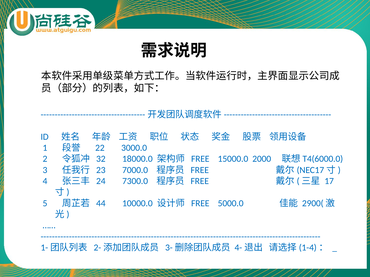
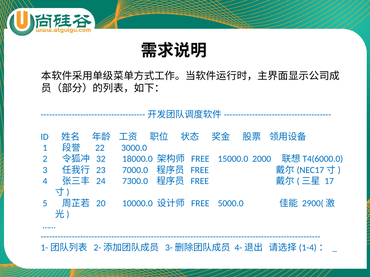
44: 44 -> 20 (101, 204)
